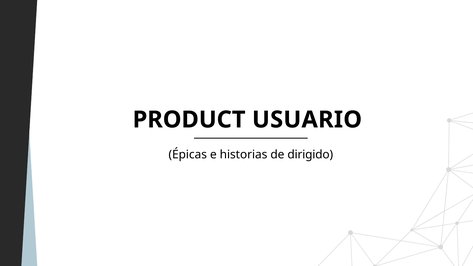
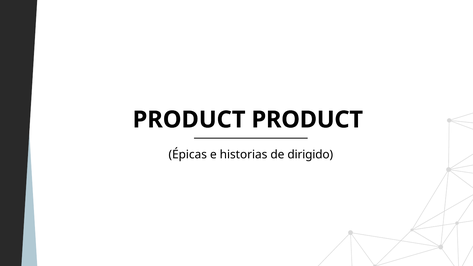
PRODUCT USUARIO: USUARIO -> PRODUCT (307, 120)
